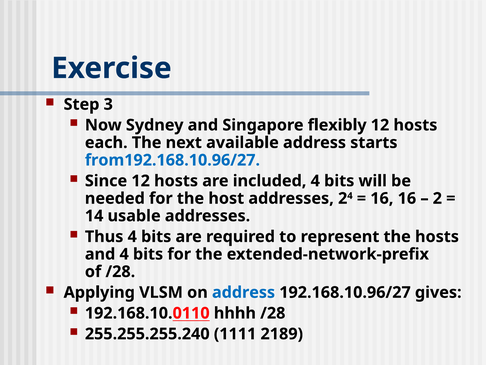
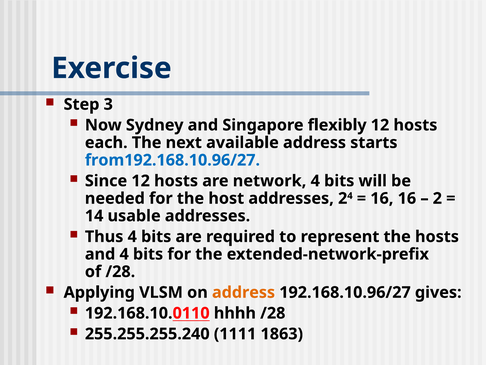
included: included -> network (270, 181)
address colour: blue -> orange (244, 292)
2189: 2189 -> 1863 (282, 333)
